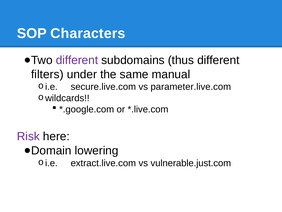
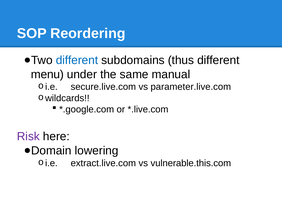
Characters: Characters -> Reordering (88, 33)
different colour: purple -> blue (77, 60)
filters: filters -> menu (47, 74)
vulnerable.just.com: vulnerable.just.com -> vulnerable.this.com (191, 163)
